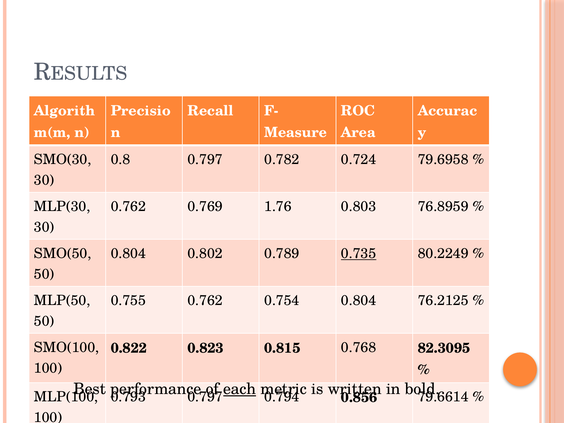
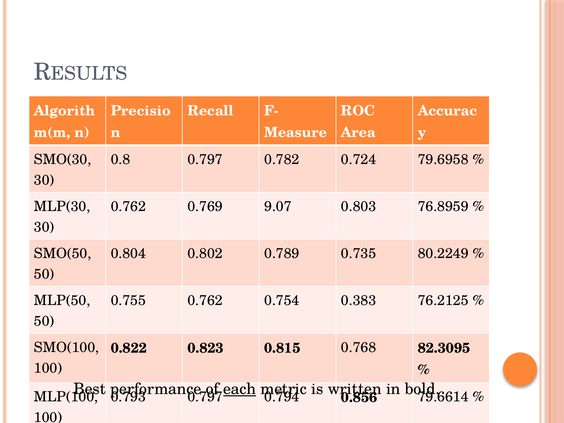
1.76: 1.76 -> 9.07 (278, 206)
0.735 underline: present -> none (359, 254)
0.754 0.804: 0.804 -> 0.383 (359, 301)
